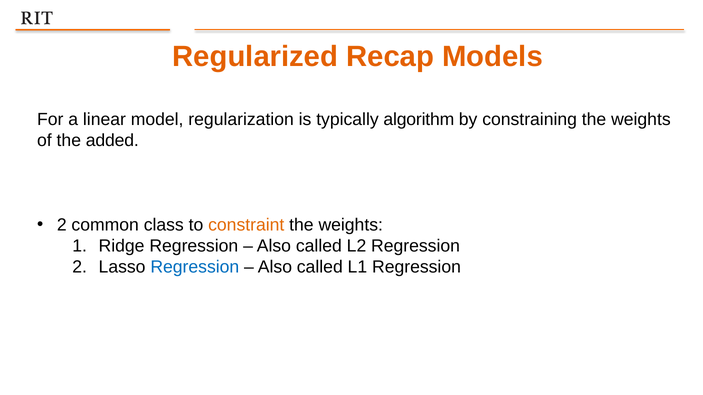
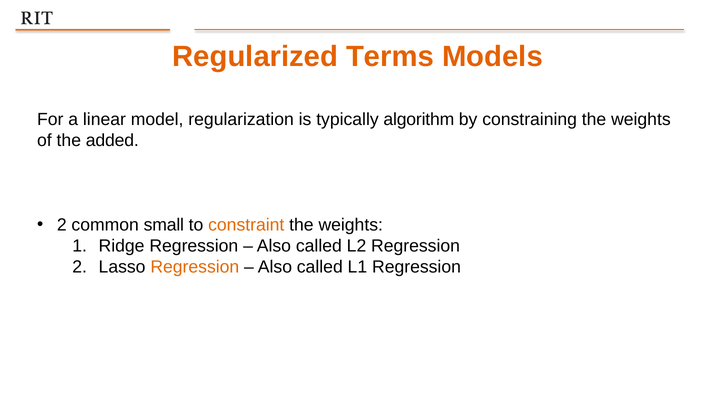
Recap: Recap -> Terms (390, 57)
class: class -> small (164, 225)
Regression colour: blue -> orange (195, 267)
